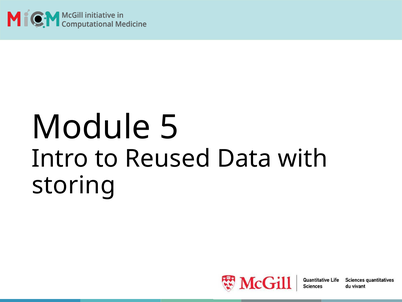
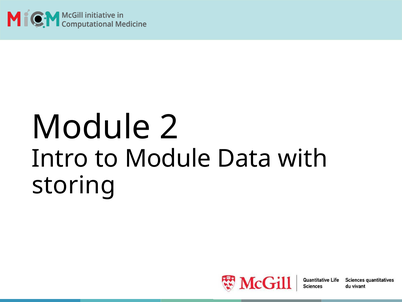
5: 5 -> 2 (169, 127)
to Reused: Reused -> Module (168, 159)
